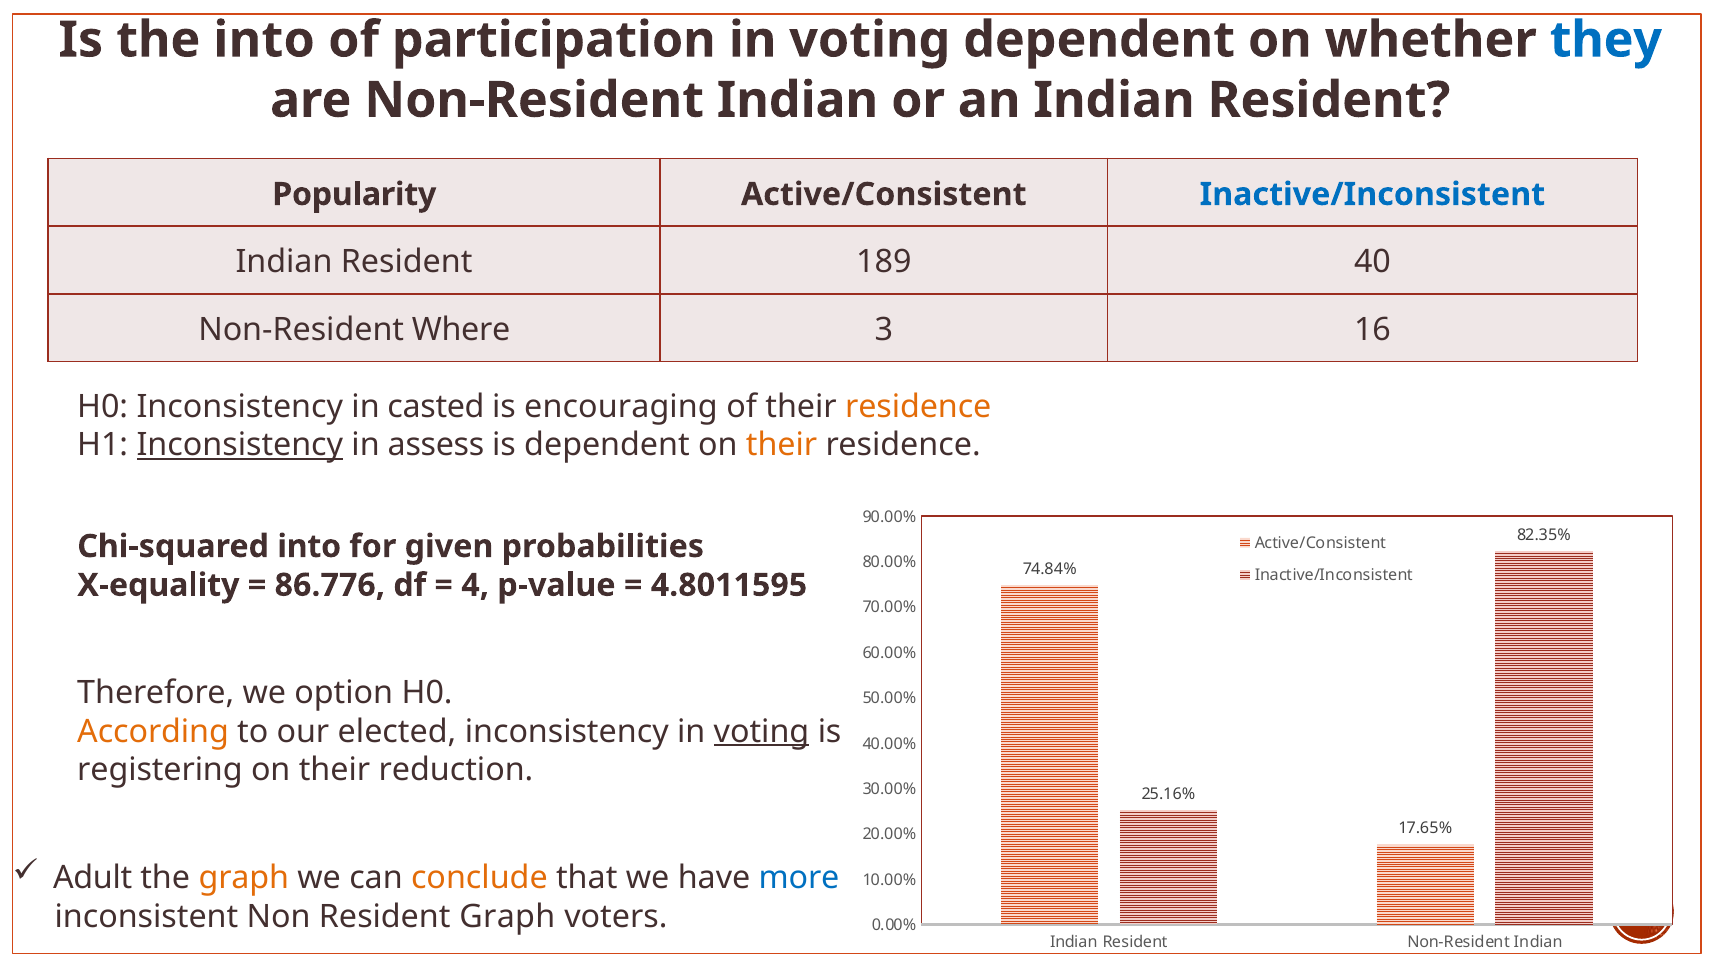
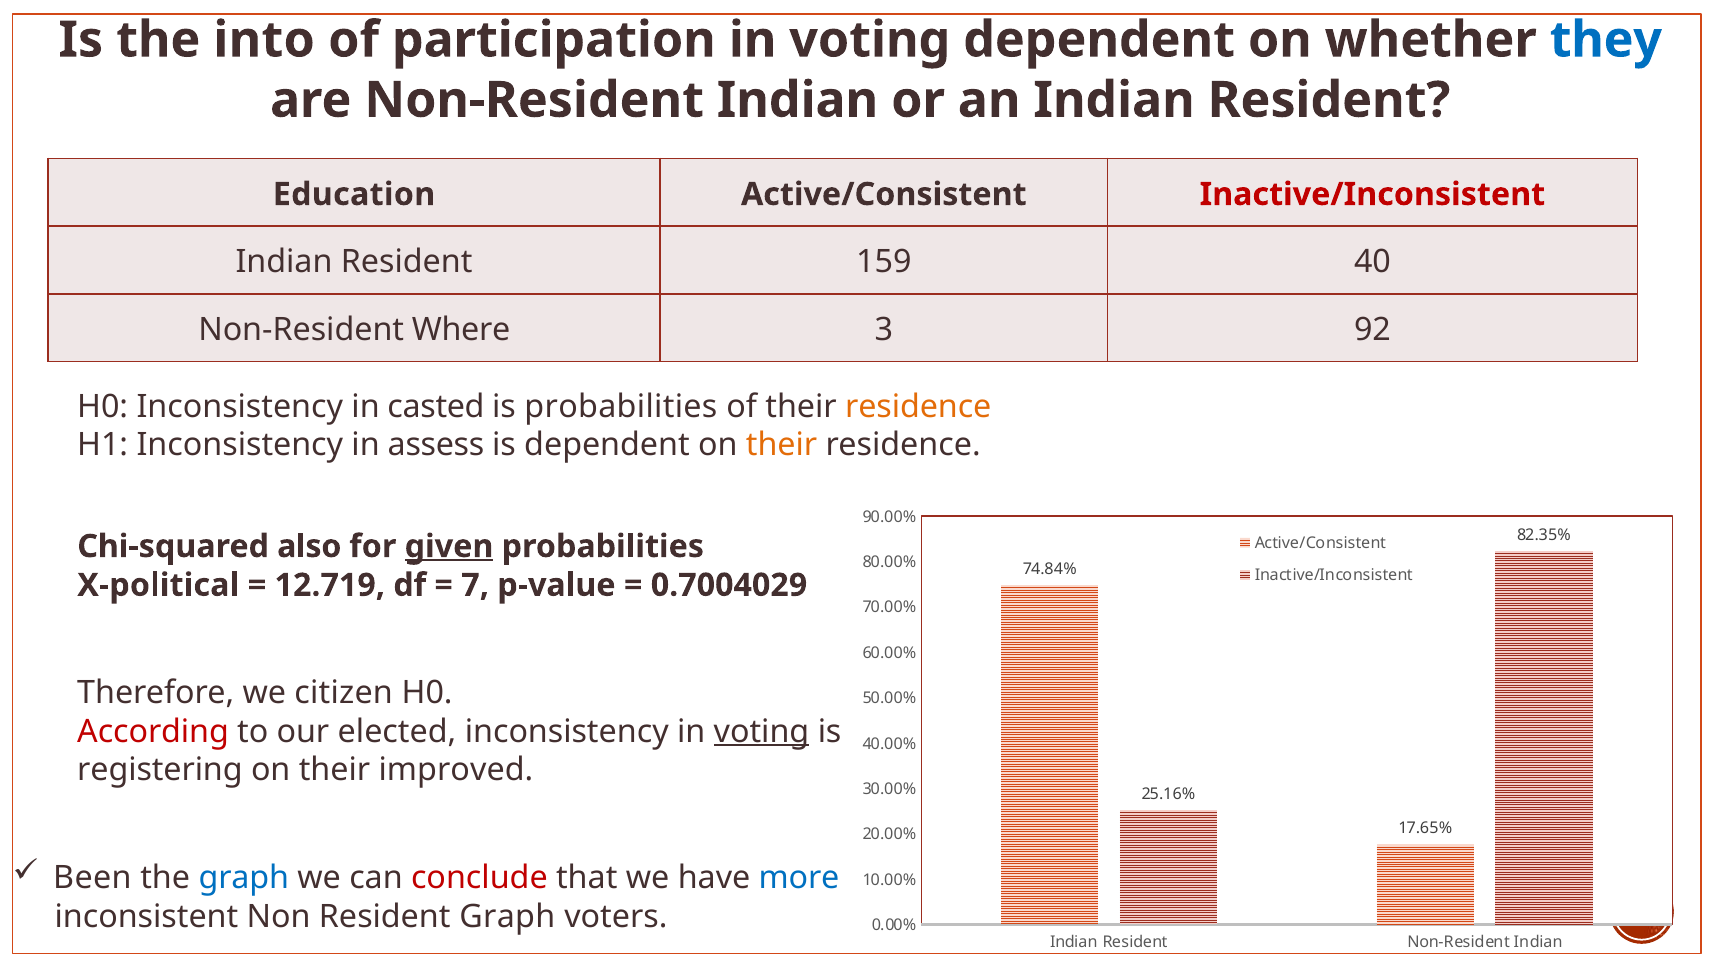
Popularity: Popularity -> Education (354, 194)
Inactive/Inconsistent colour: blue -> red (1372, 194)
189: 189 -> 159 (884, 262)
16: 16 -> 92 (1373, 330)
is encouraging: encouraging -> probabilities (621, 407)
Inconsistency underline: present -> none (240, 445)
Chi-squared into: into -> also (309, 546)
given underline: none -> present (449, 546)
X-equality: X-equality -> X-political (158, 585)
86.776: 86.776 -> 12.719 (330, 585)
4: 4 -> 7 (475, 585)
4.8011595: 4.8011595 -> 0.7004029 (729, 585)
option: option -> citizen (344, 693)
According colour: orange -> red (153, 731)
reduction: reduction -> improved (456, 770)
Adult: Adult -> Been (92, 878)
graph colour: orange -> blue (244, 878)
conclude colour: orange -> red (479, 878)
